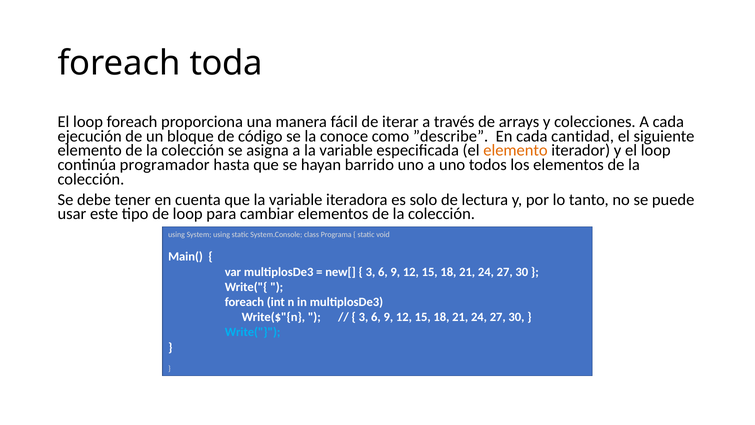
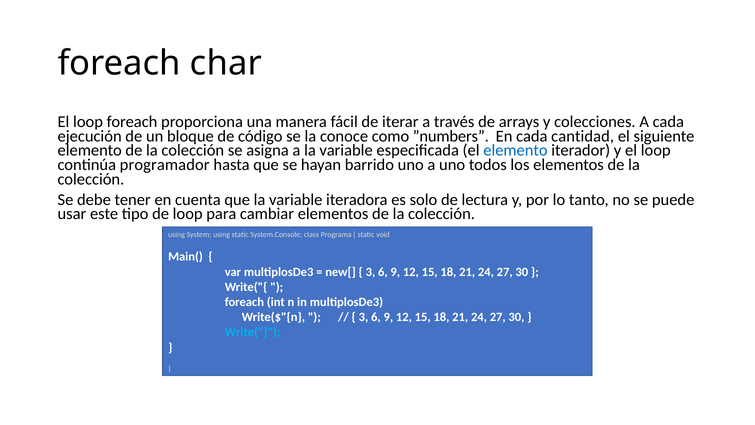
toda: toda -> char (226, 63)
”describe: ”describe -> ”numbers (451, 136)
elemento colour: orange -> blue (515, 150)
